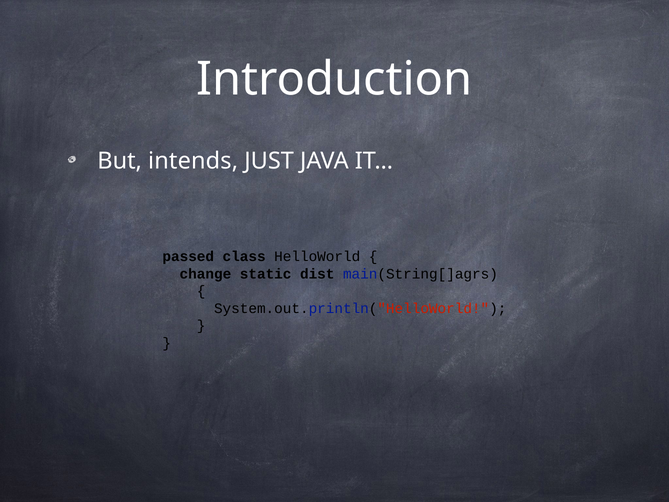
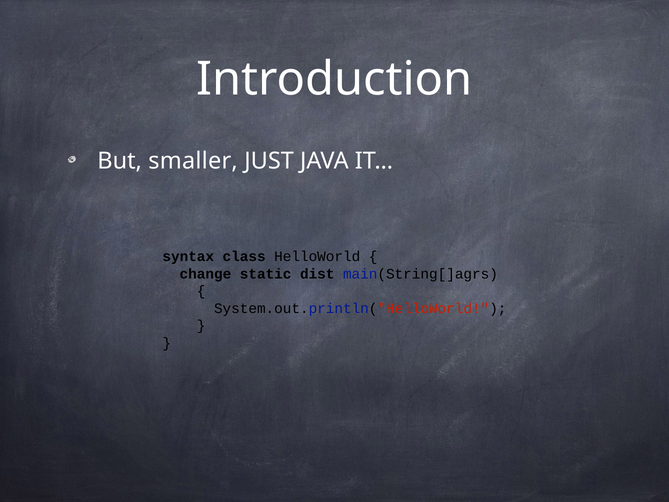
intends: intends -> smaller (193, 161)
passed: passed -> syntax (188, 257)
